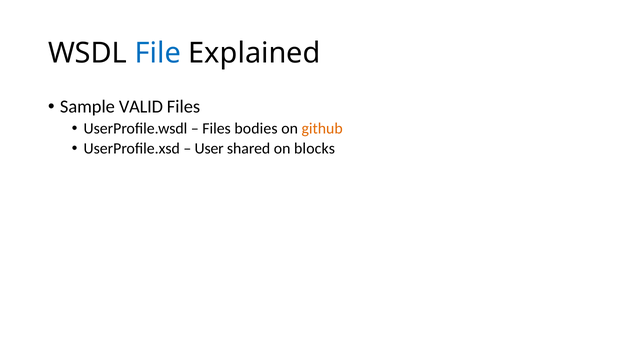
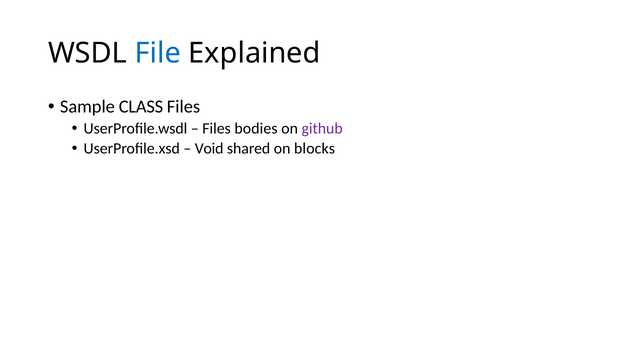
VALID: VALID -> CLASS (141, 107)
github colour: orange -> purple (322, 128)
User: User -> Void (209, 149)
